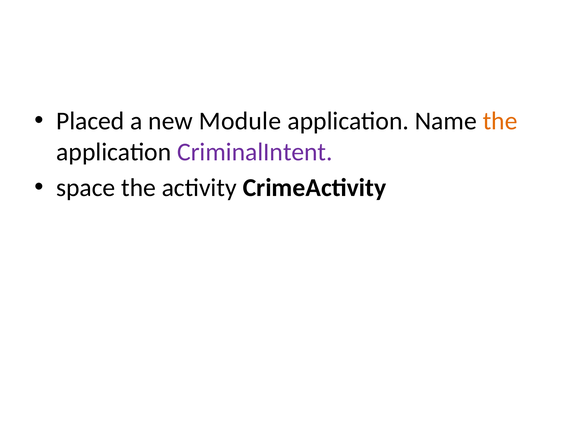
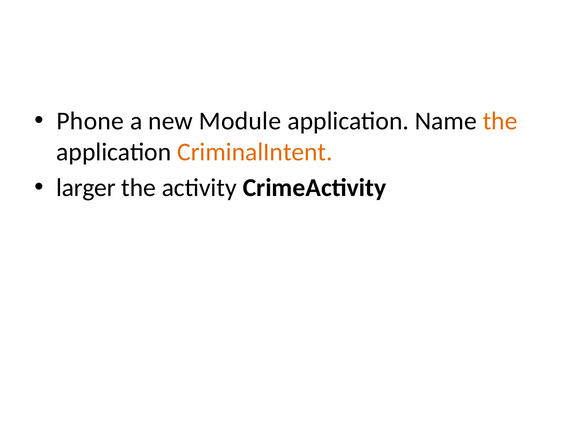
Placed: Placed -> Phone (90, 121)
CriminalIntent colour: purple -> orange (255, 152)
space: space -> larger (86, 188)
